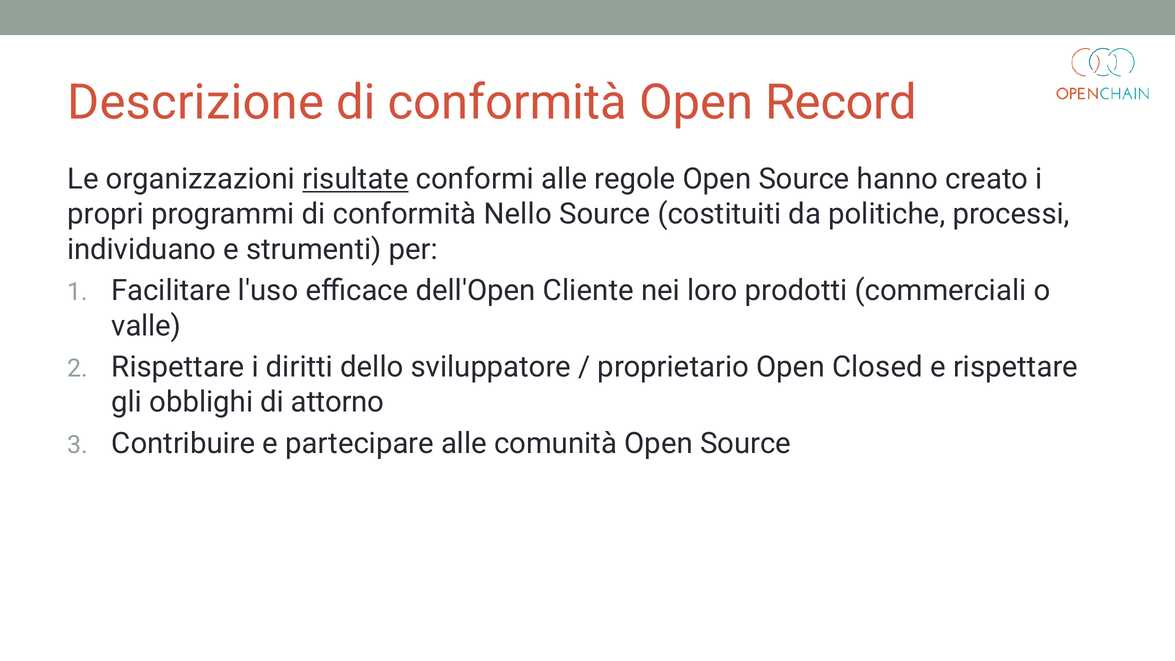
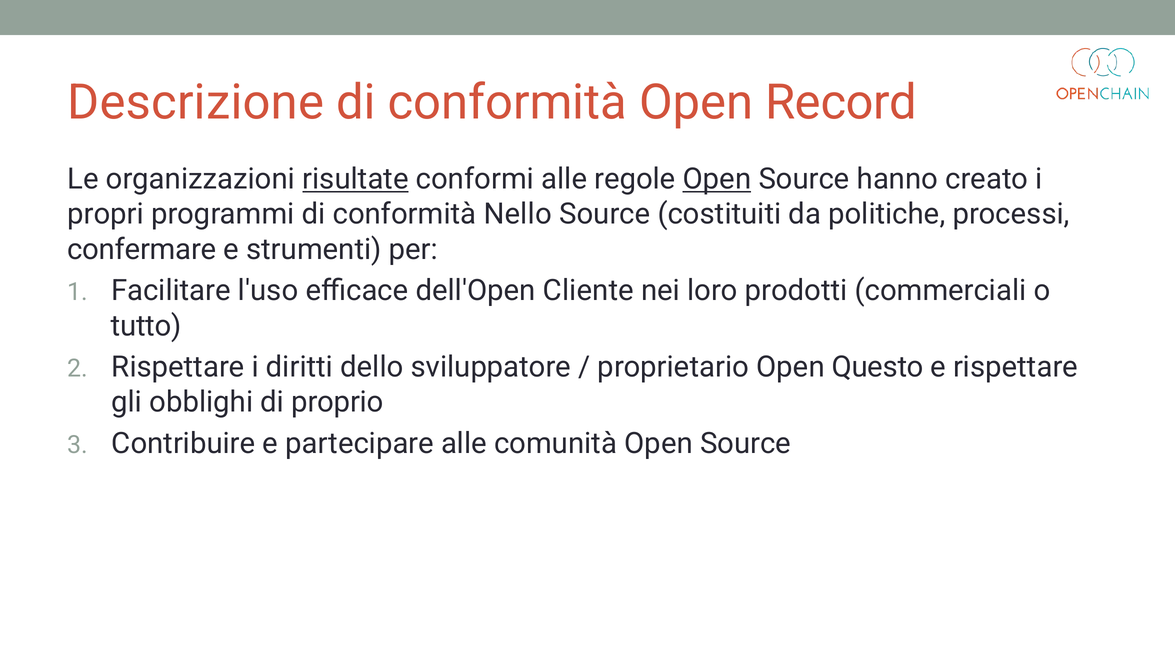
Open underline: none -> present (717, 179)
individuano: individuano -> confermare (142, 250)
valle: valle -> tutto (146, 326)
Closed: Closed -> Questo (878, 367)
attorno: attorno -> proprio (337, 402)
